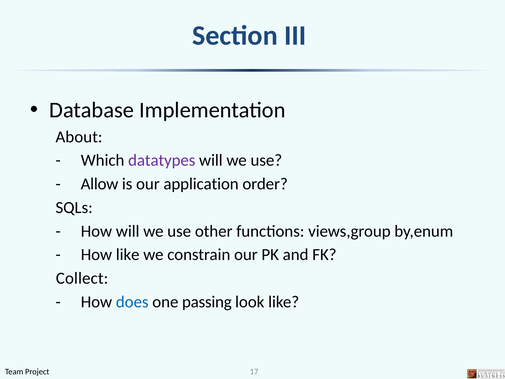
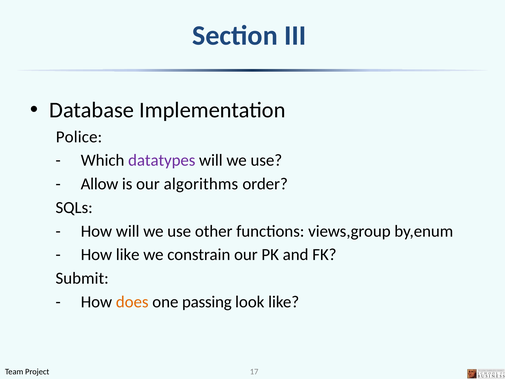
About: About -> Police (79, 137)
application: application -> algorithms (201, 184)
Collect: Collect -> Submit (82, 278)
does colour: blue -> orange (132, 302)
